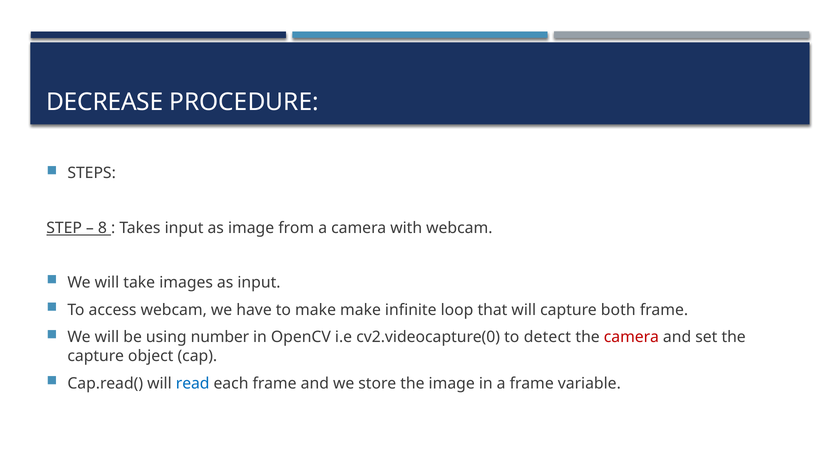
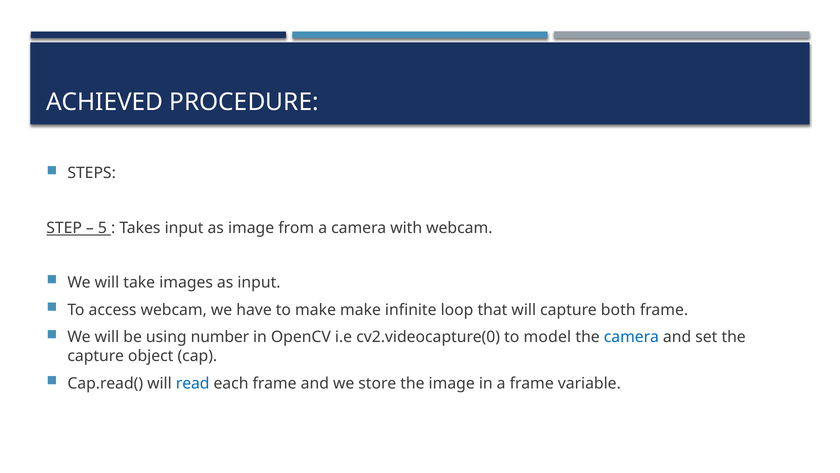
DECREASE: DECREASE -> ACHIEVED (105, 102)
8: 8 -> 5 (102, 228)
detect: detect -> model (547, 337)
camera colour: red -> blue (631, 337)
